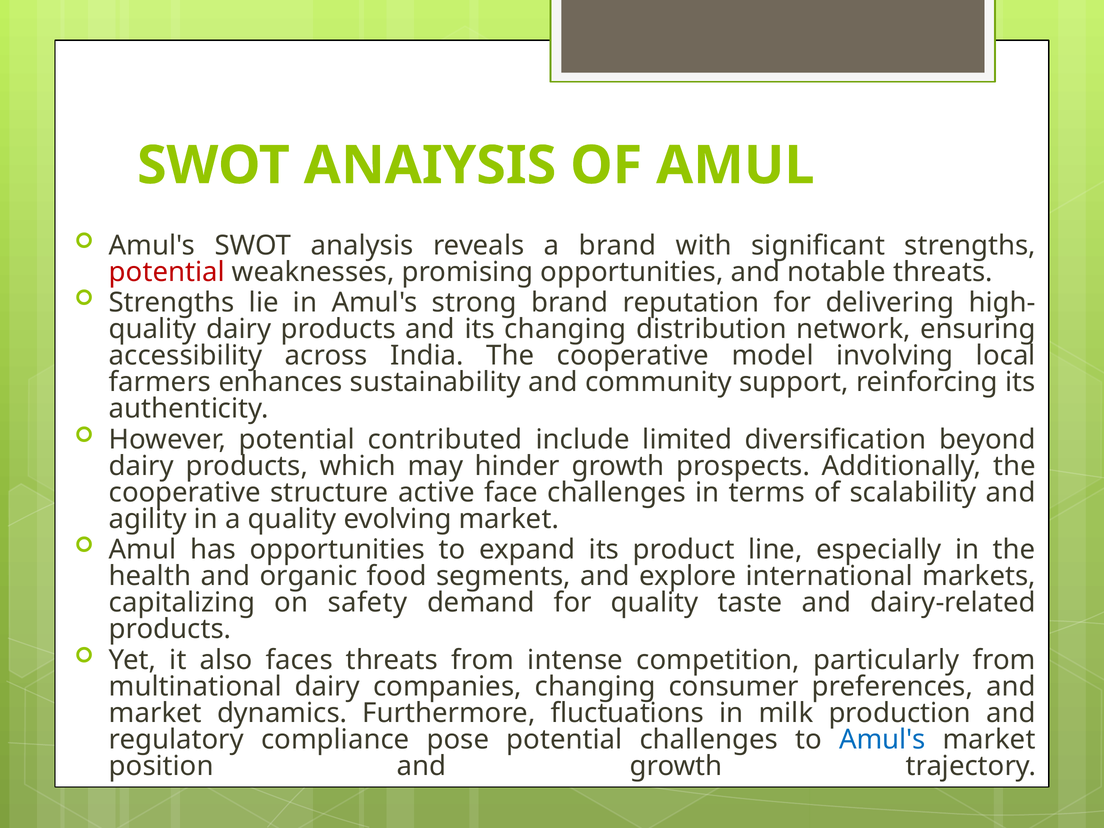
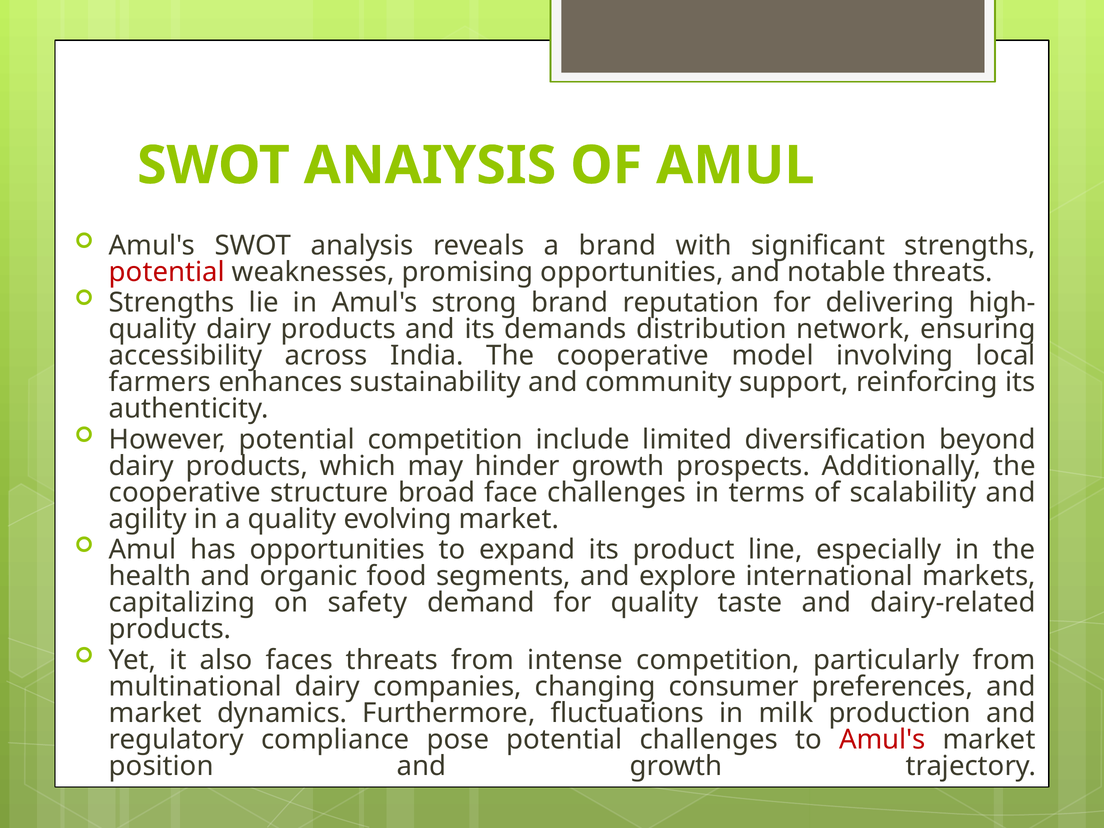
its changing: changing -> demands (565, 329)
potential contributed: contributed -> competition (445, 440)
active: active -> broad (437, 493)
Amul's colour: blue -> red (882, 739)
